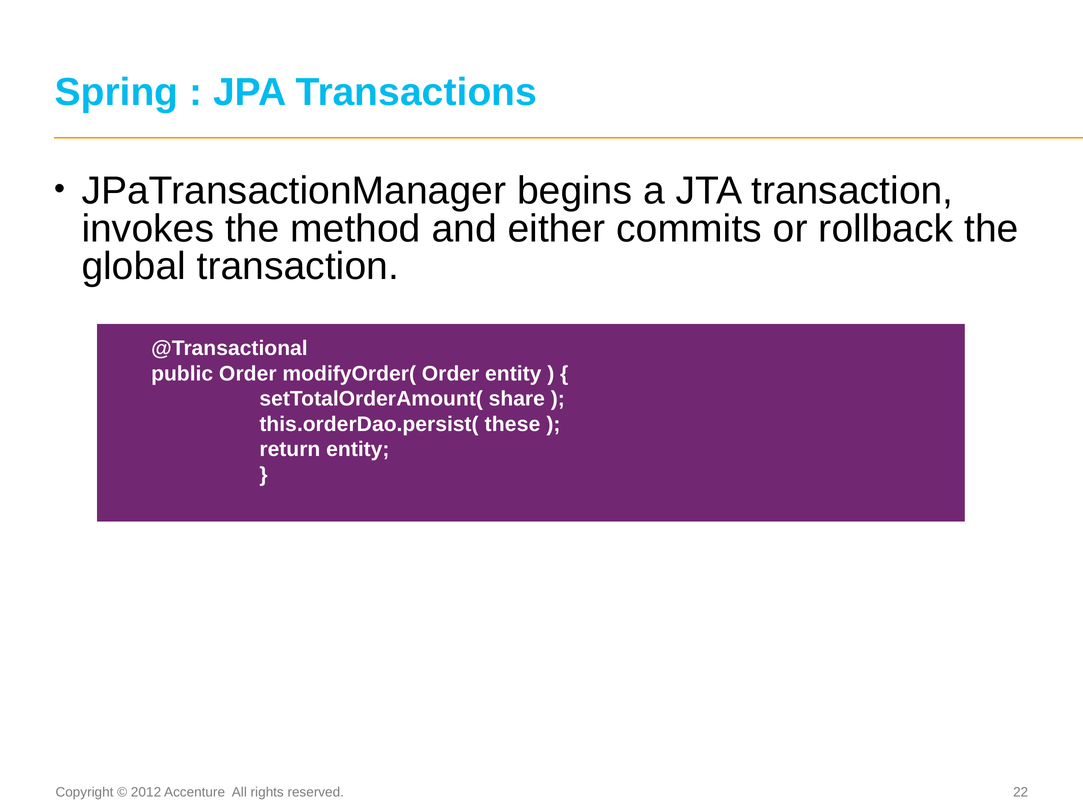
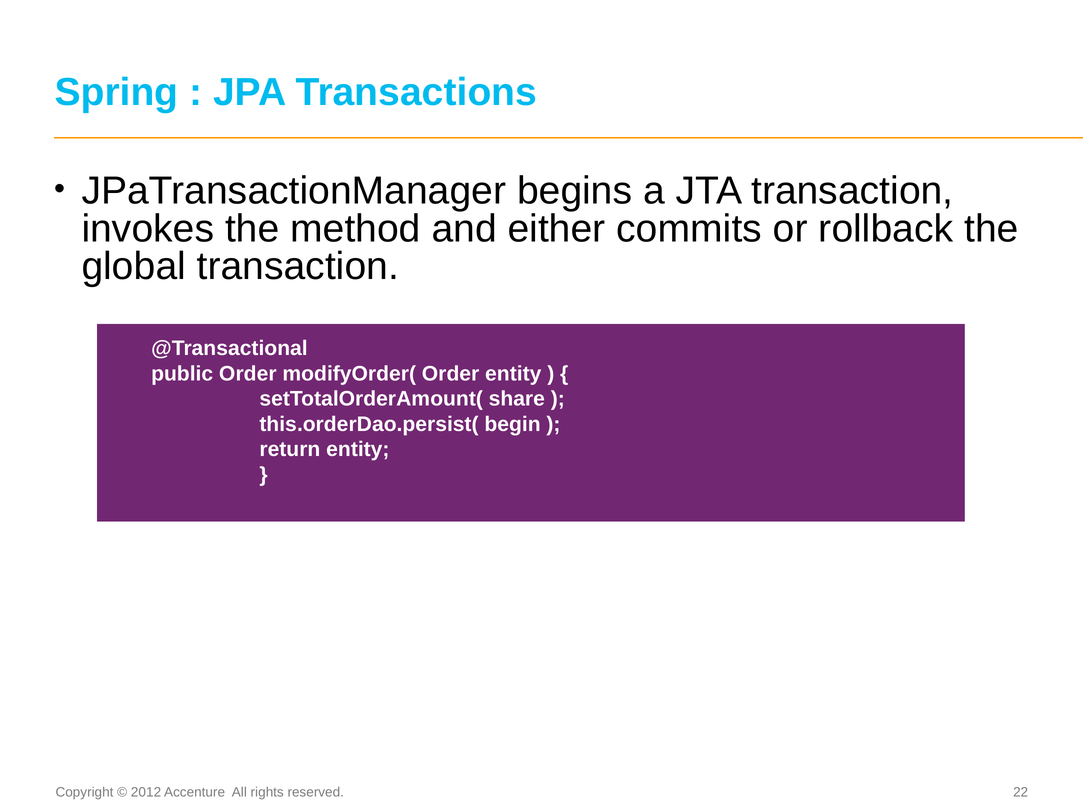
these: these -> begin (513, 424)
